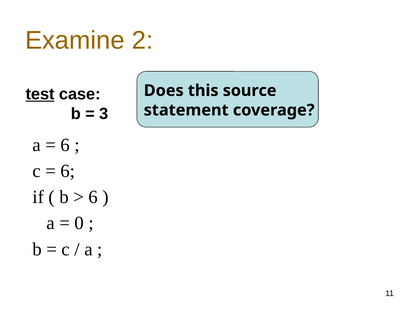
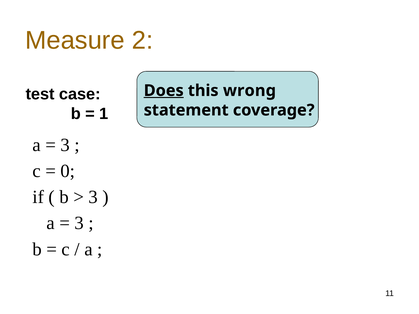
Examine: Examine -> Measure (75, 41)
test underline: present -> none (40, 94)
Does underline: none -> present (164, 91)
source: source -> wrong (249, 91)
3: 3 -> 1 (104, 114)
6: 6 -> 3 (65, 145)
6: 6 -> 0 (68, 171)
6: 6 -> 3 (93, 197)
0: 0 -> 3 (79, 223)
